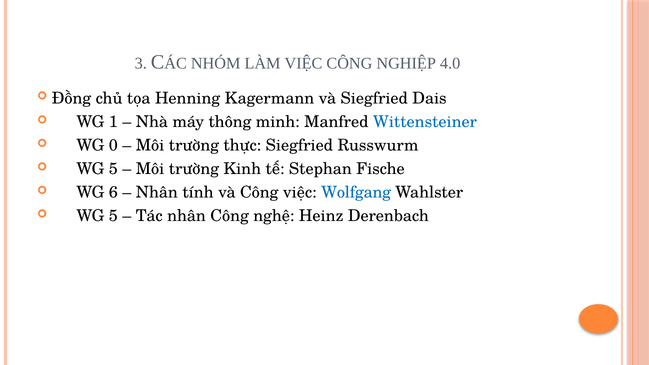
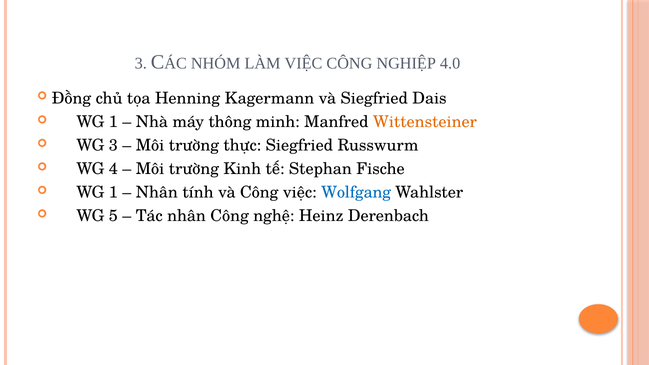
Wittensteiner colour: blue -> orange (425, 122)
WG 0: 0 -> 3 (113, 146)
5: 5 -> 4 (113, 169)
6: 6 -> 1 (113, 193)
